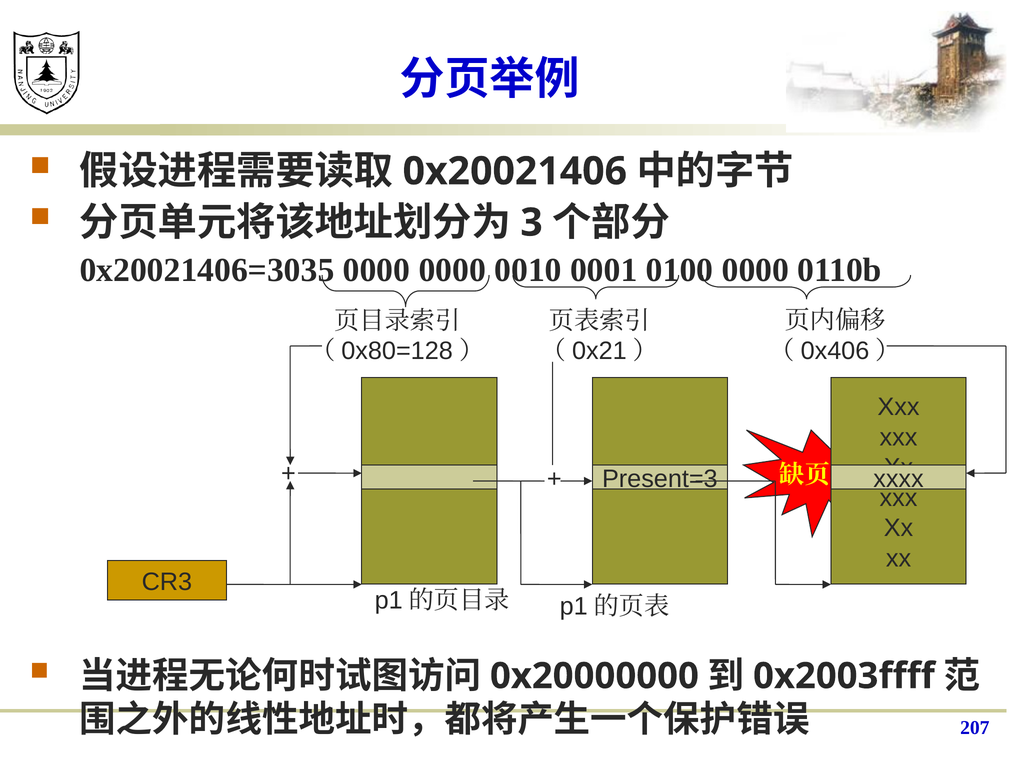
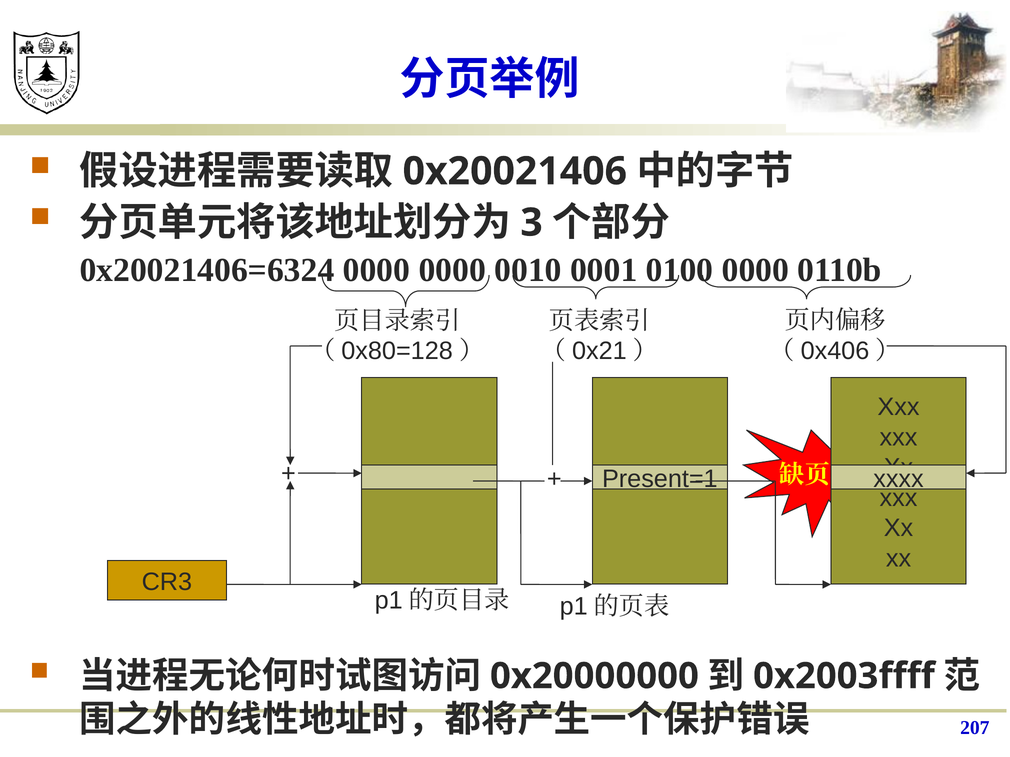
0x20021406=3035: 0x20021406=3035 -> 0x20021406=6324 (207, 270)
Present=3: Present=3 -> Present=1 (660, 479)
